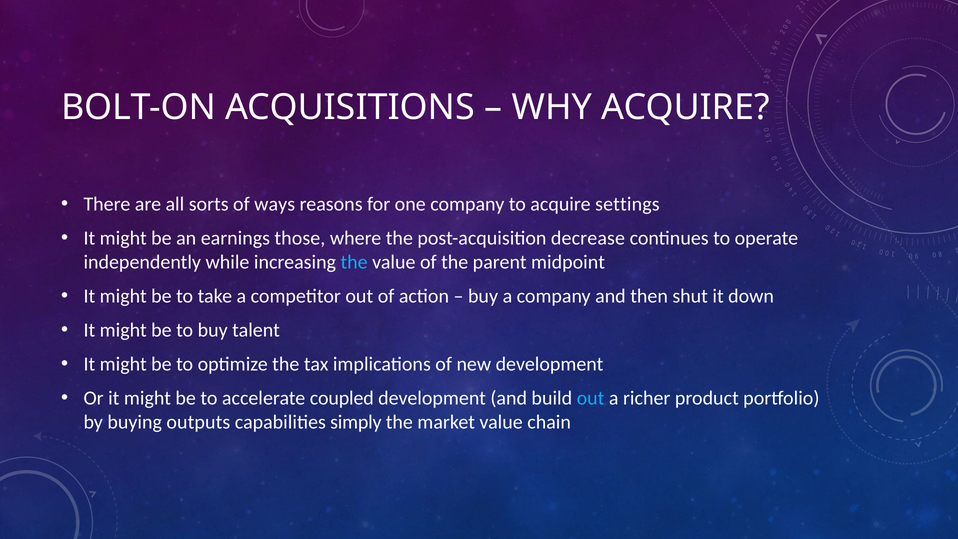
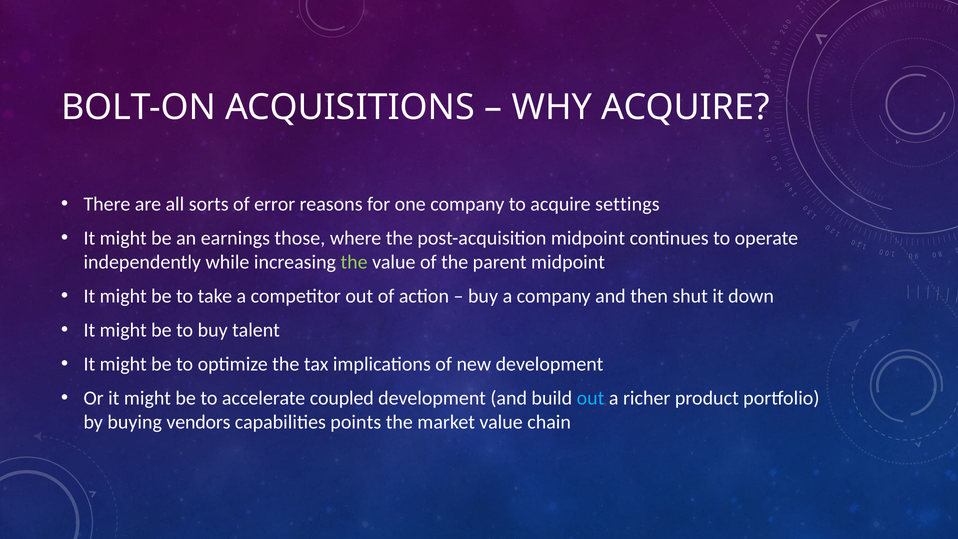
ways: ways -> error (275, 204)
post-acquisition decrease: decrease -> midpoint (588, 238)
the colour: light blue -> light green (354, 262)
outputs: outputs -> vendors (198, 422)
simply: simply -> points (356, 422)
